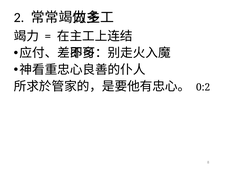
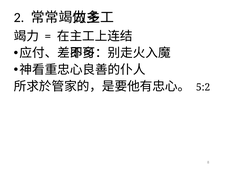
0:2: 0:2 -> 5:2 (203, 87)
